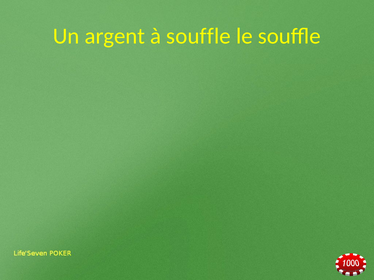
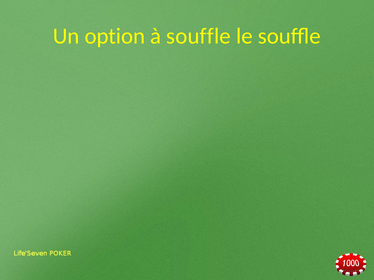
argent: argent -> option (115, 36)
